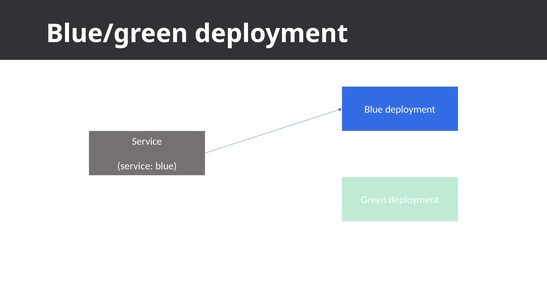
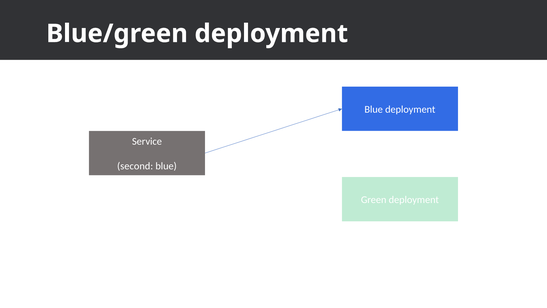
service: service -> second (135, 166)
